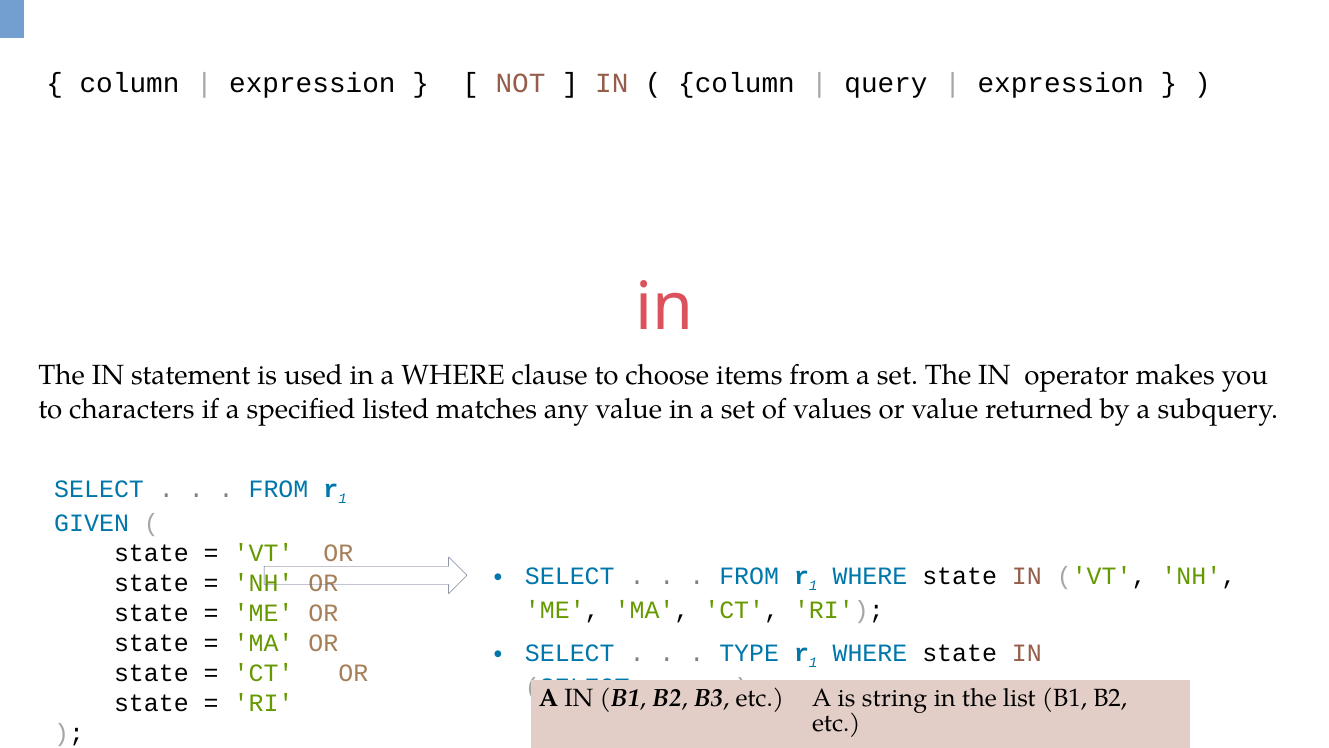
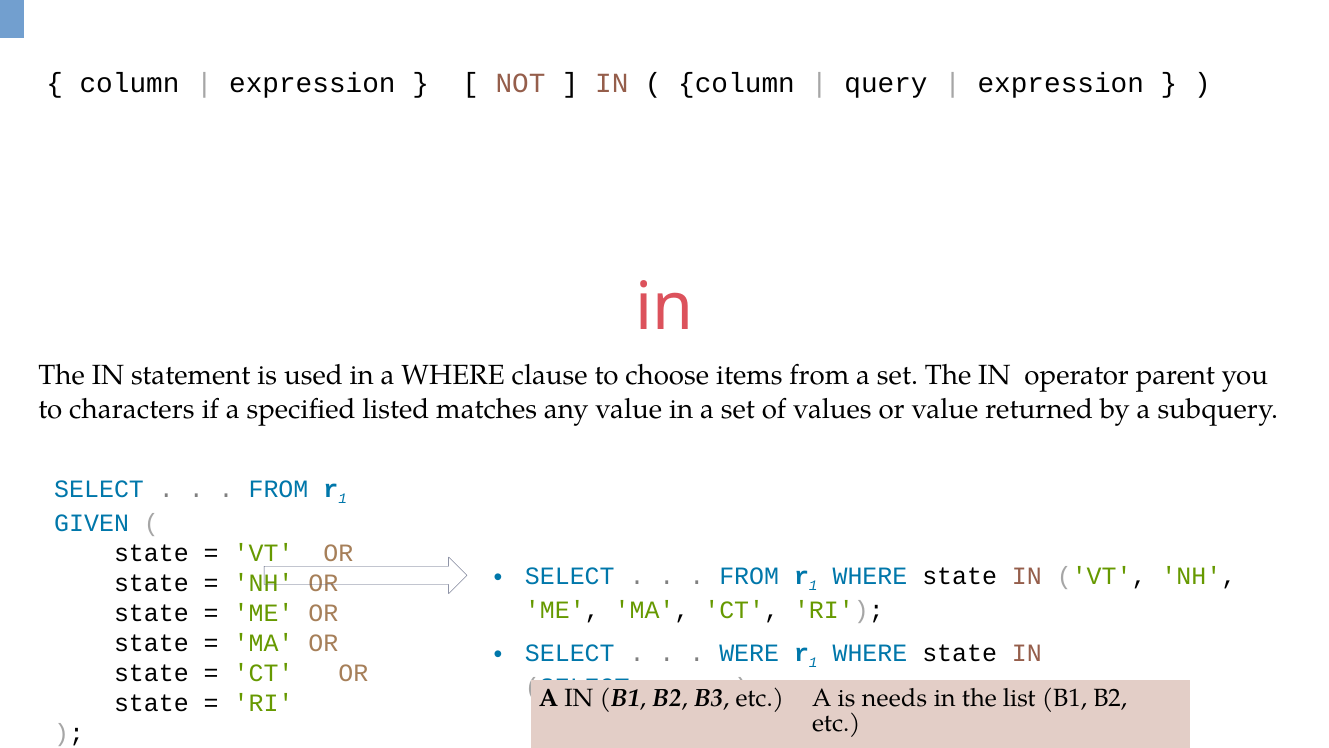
makes: makes -> parent (1175, 375)
TYPE: TYPE -> WERE (749, 653)
string: string -> needs (895, 698)
